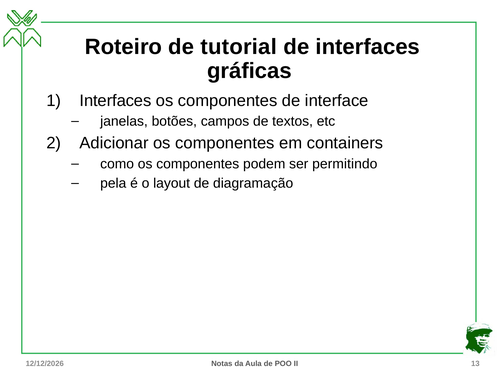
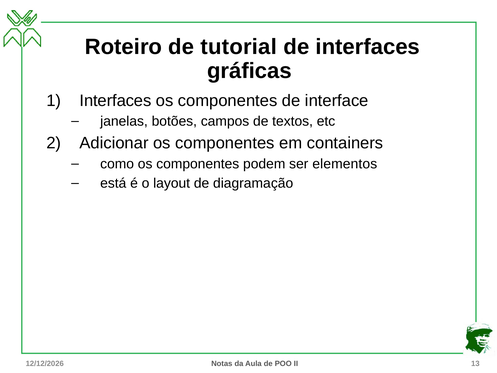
permitindo: permitindo -> elementos (345, 164)
pela: pela -> está (113, 183)
